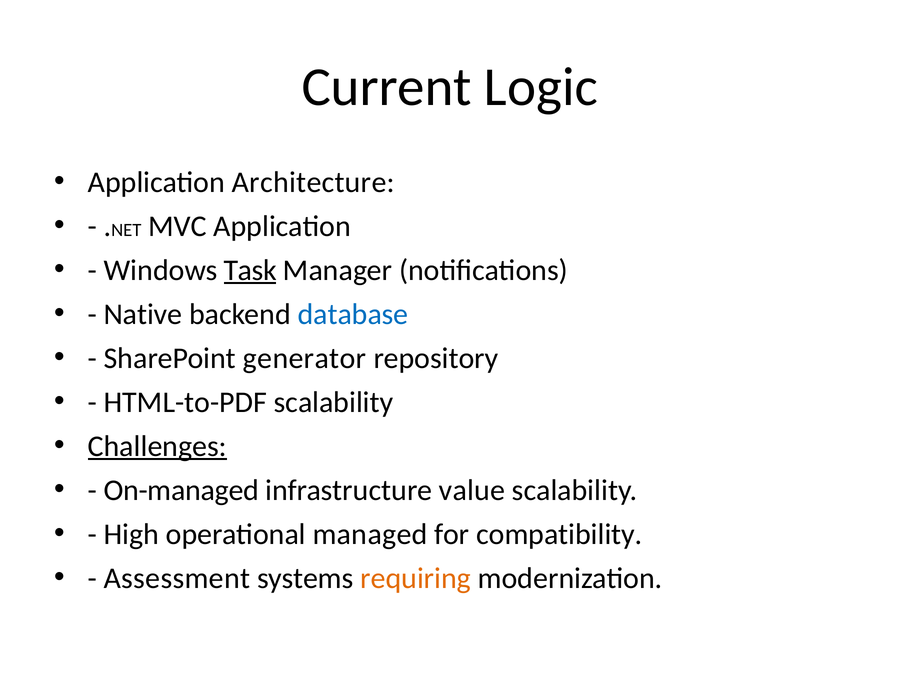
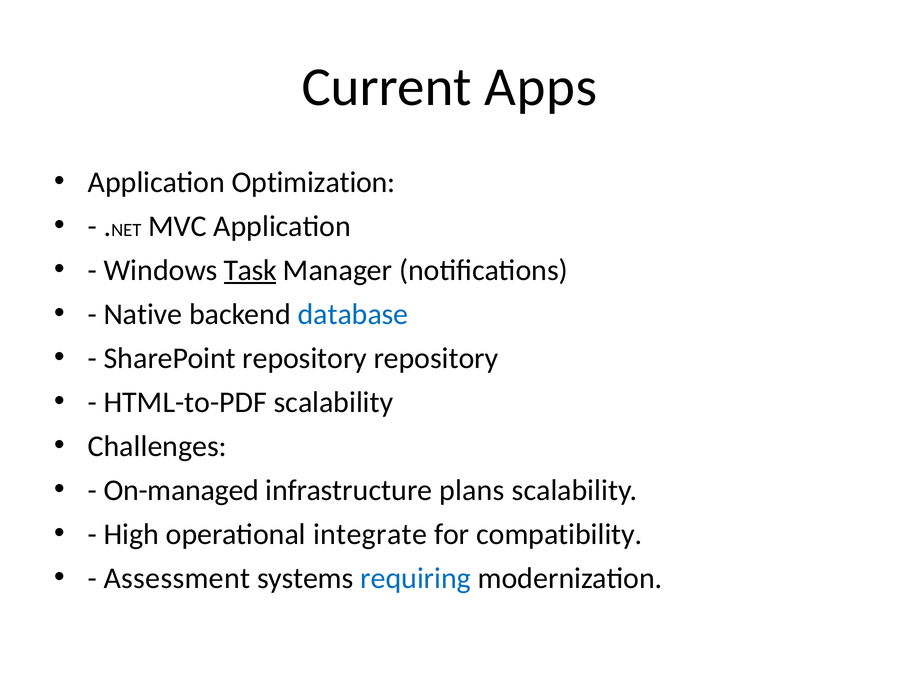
Logic: Logic -> Apps (541, 87)
Architecture: Architecture -> Optimization (314, 182)
SharePoint generator: generator -> repository (305, 358)
Challenges underline: present -> none (157, 446)
value: value -> plans (472, 490)
managed: managed -> integrate (370, 534)
requiring colour: orange -> blue (416, 578)
